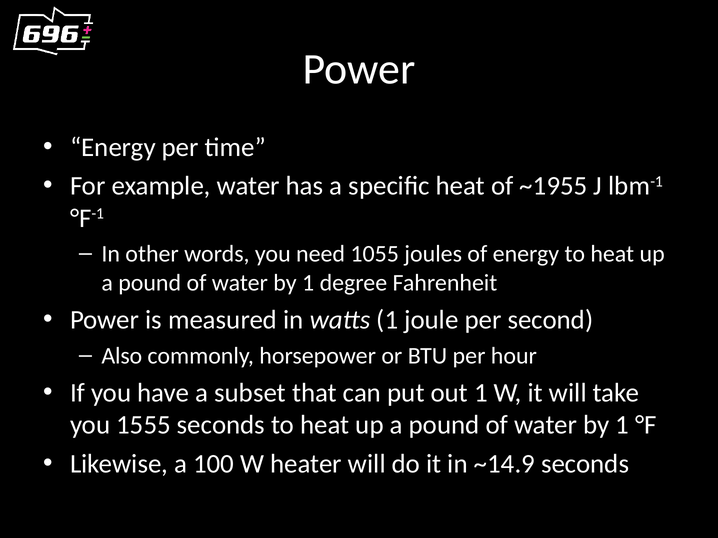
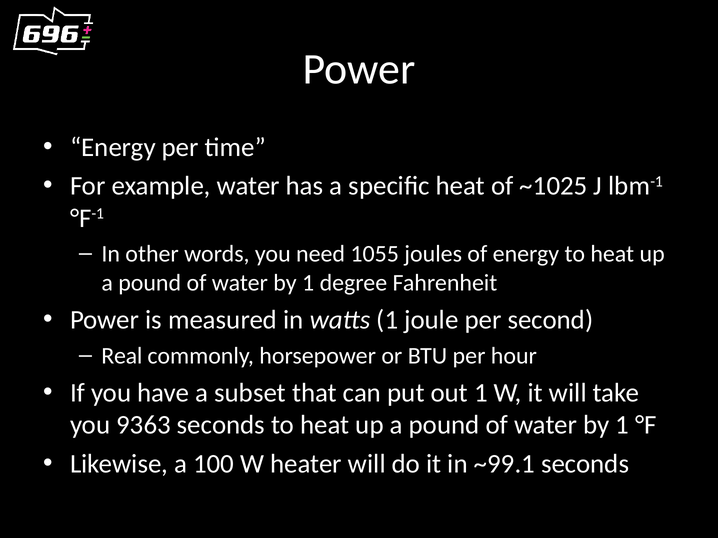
~1955: ~1955 -> ~1025 (553, 186)
Also: Also -> Real (122, 356)
1555: 1555 -> 9363 (144, 426)
~14.9: ~14.9 -> ~99.1 (504, 464)
